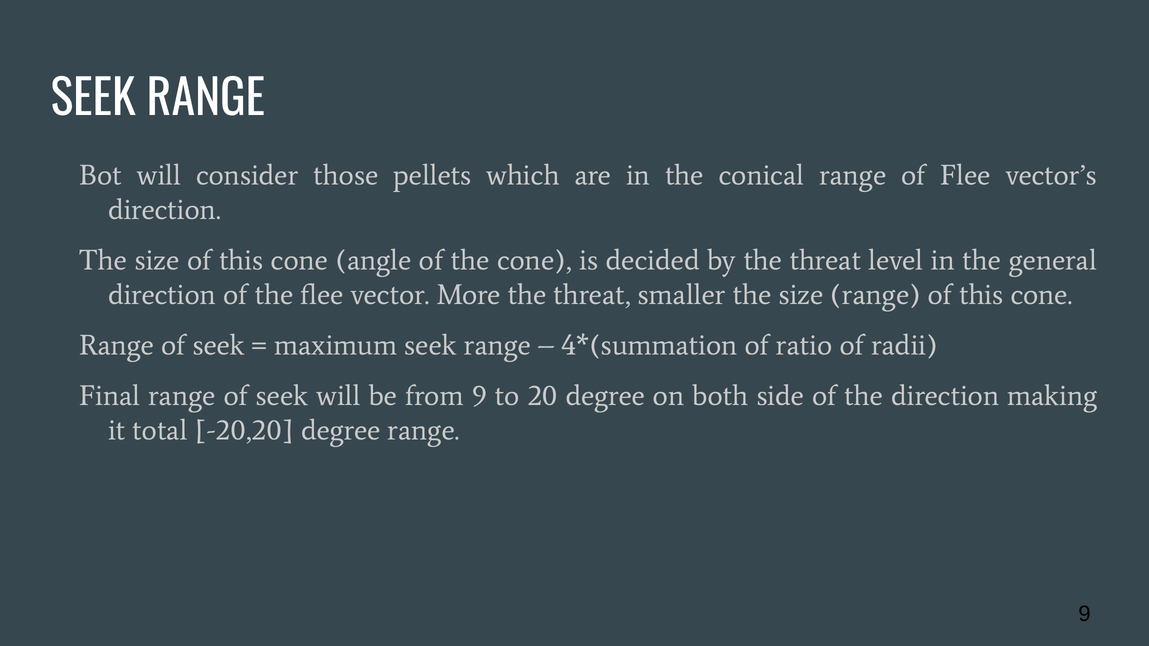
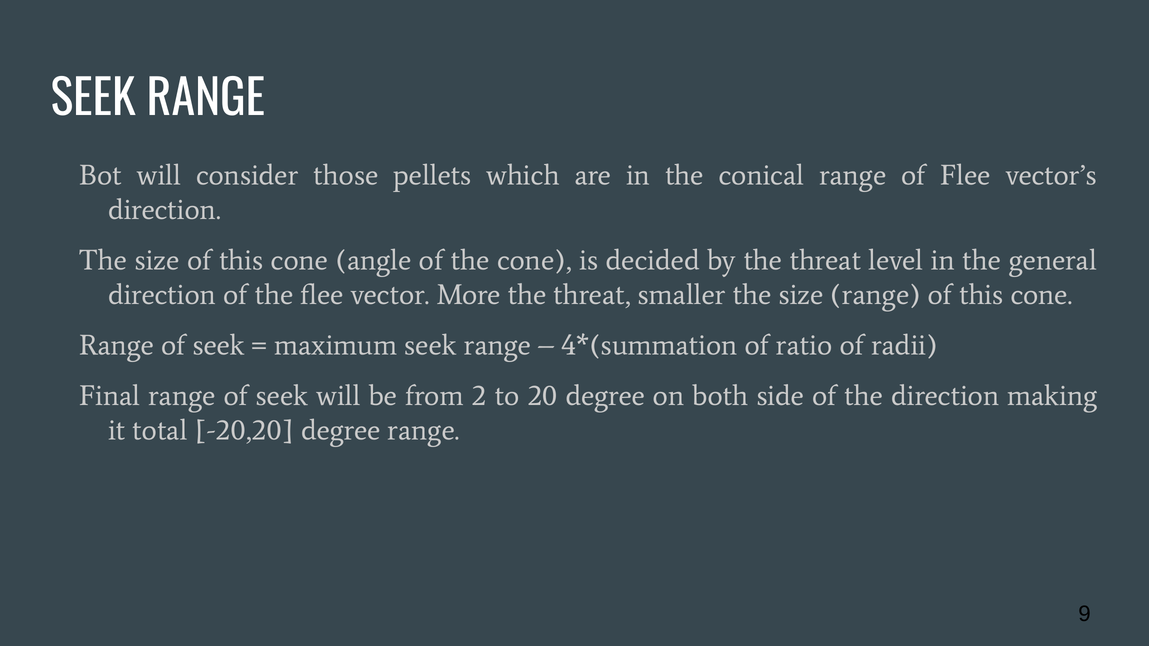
from 9: 9 -> 2 (479, 396)
